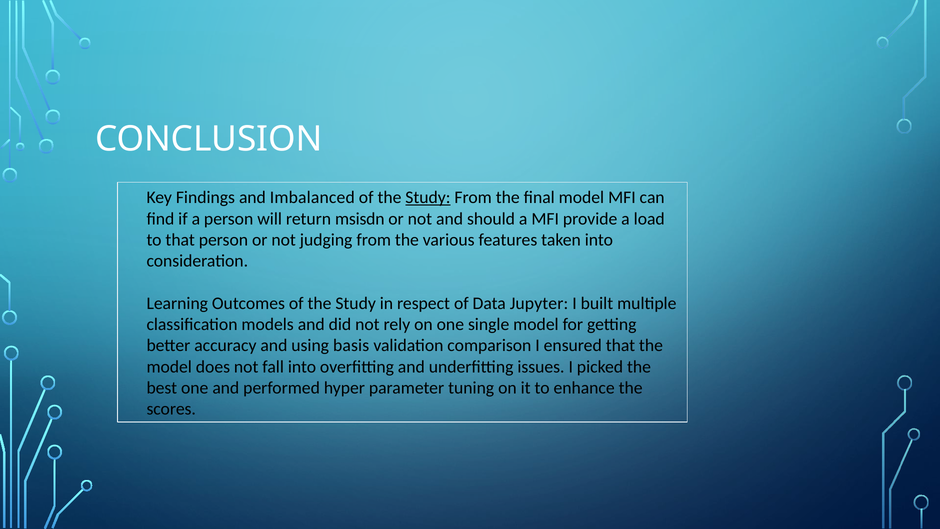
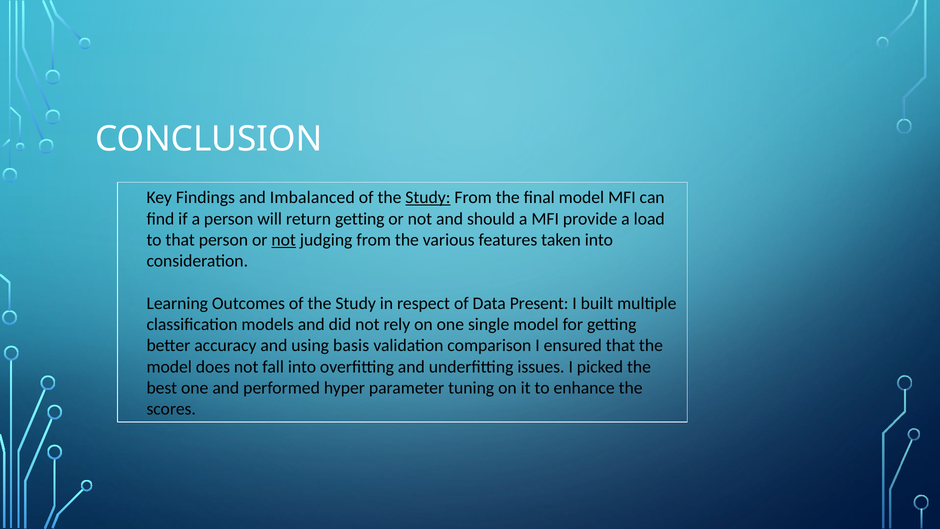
return msisdn: msisdn -> getting (360, 219)
not underline: none -> present (284, 240)
Jupyter: Jupyter -> Present (539, 303)
